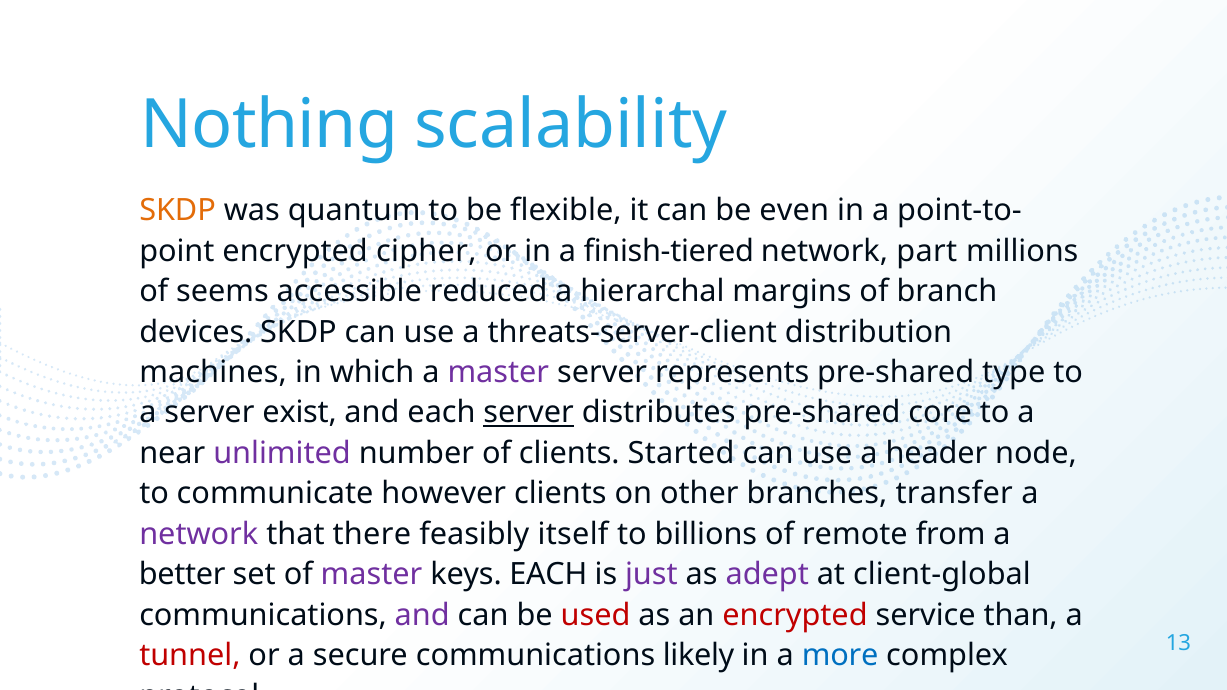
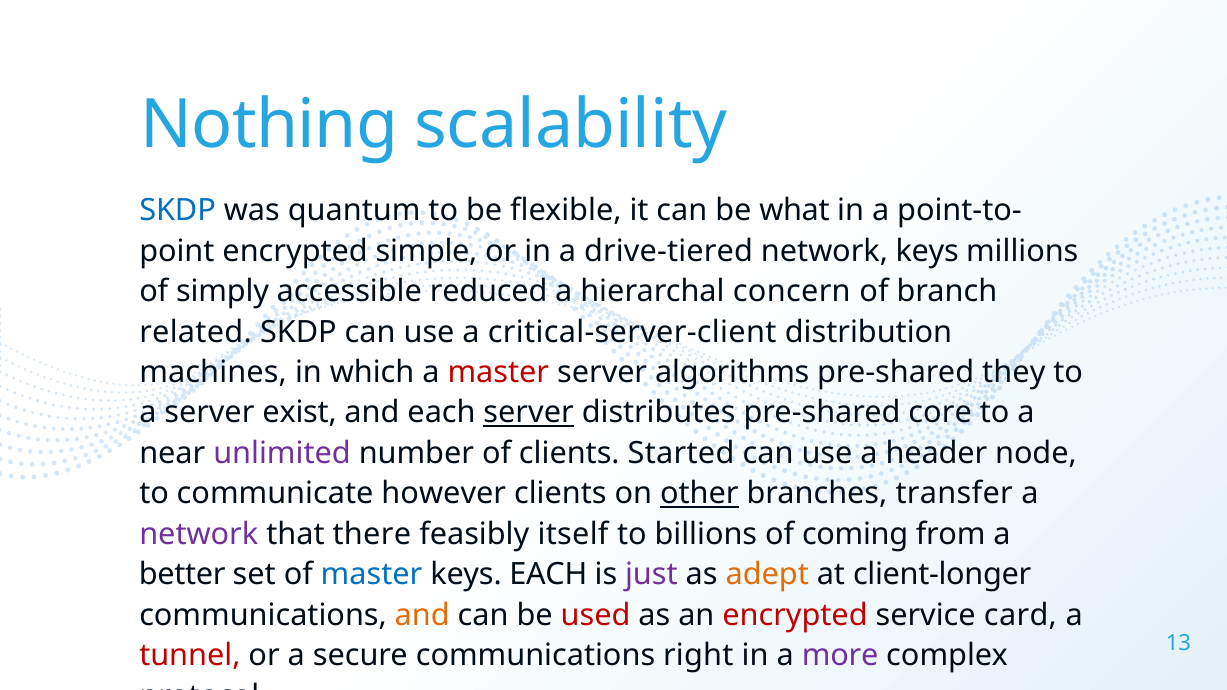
SKDP colour: orange -> blue (178, 211)
even: even -> what (794, 211)
cipher: cipher -> simple (427, 251)
finish-tiered: finish-tiered -> drive-tiered (669, 251)
network part: part -> keys (927, 251)
seems: seems -> simply (223, 292)
margins: margins -> concern (792, 292)
devices: devices -> related (195, 332)
threats-server-client: threats-server-client -> critical-server-client (632, 332)
master colour: purple -> red (498, 372)
represents: represents -> algorithms (732, 372)
type: type -> they (1014, 372)
other underline: none -> present (699, 494)
remote: remote -> coming (855, 534)
master colour: purple -> blue (372, 575)
adept colour: purple -> orange (767, 575)
client-global: client-global -> client-longer (942, 575)
and colour: purple -> orange (422, 615)
than: than -> card (1020, 615)
likely: likely -> right (698, 656)
more colour: blue -> purple (840, 656)
